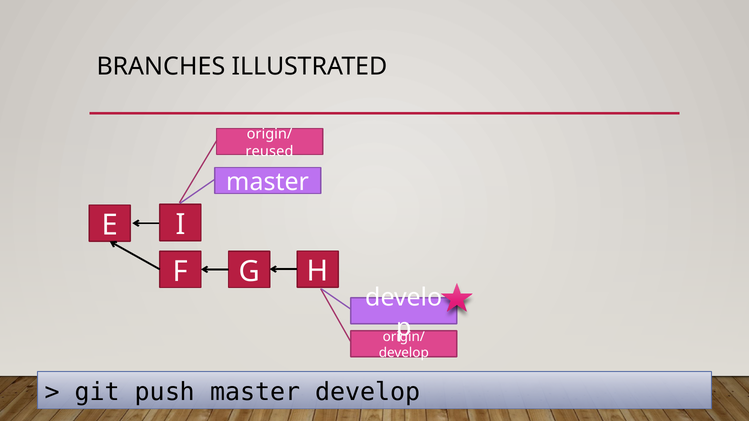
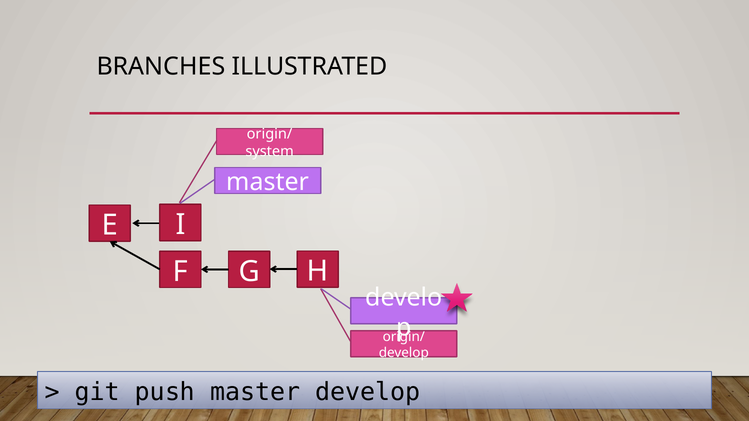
reused: reused -> system (270, 151)
